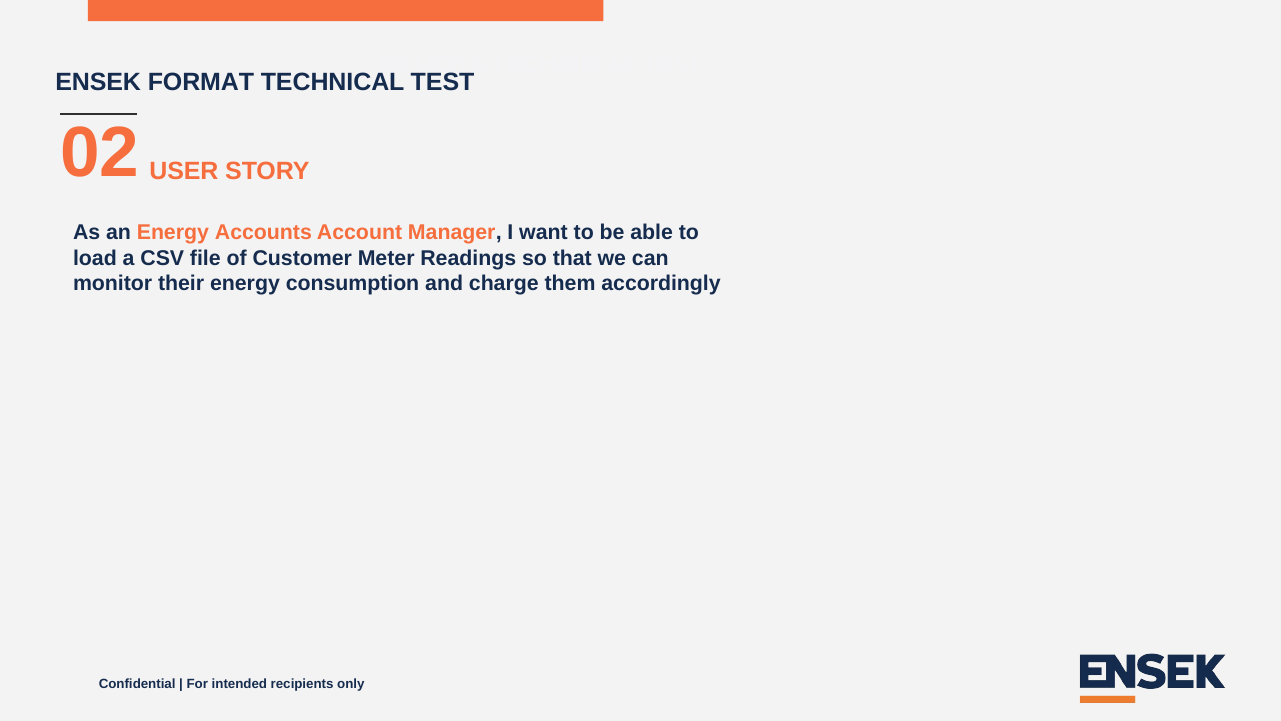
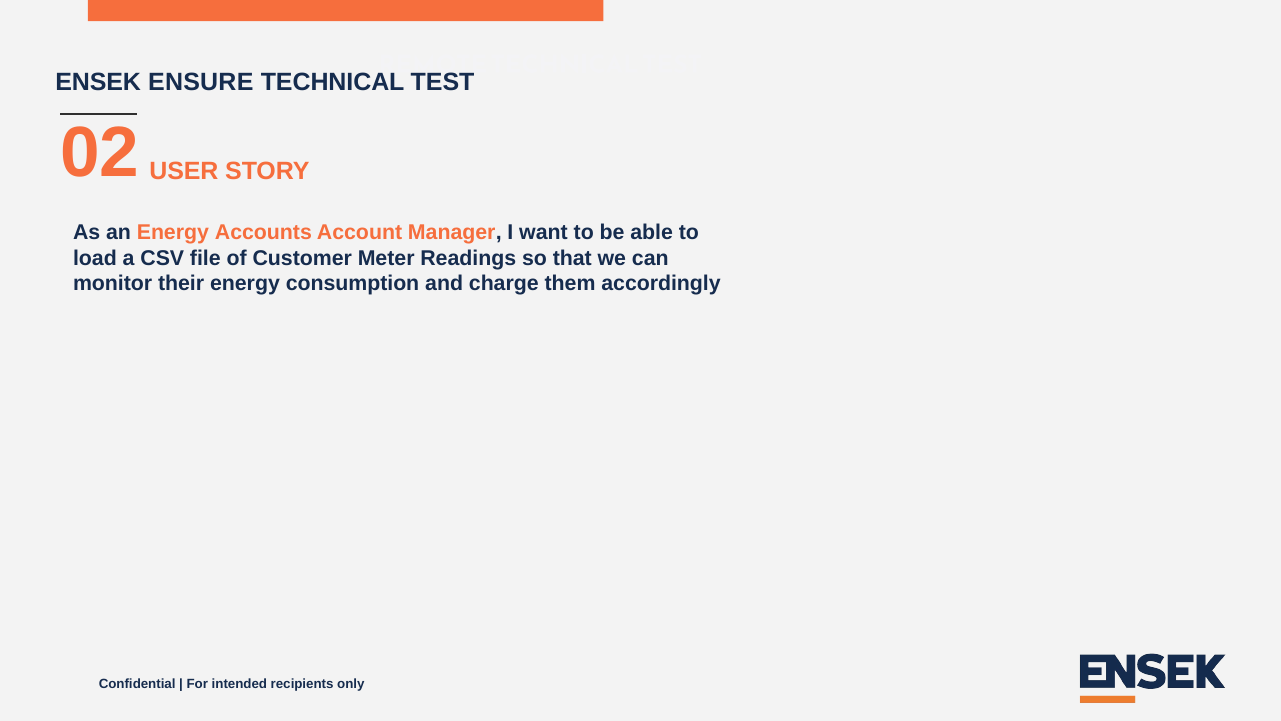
FORMAT: FORMAT -> ENSURE (201, 83)
